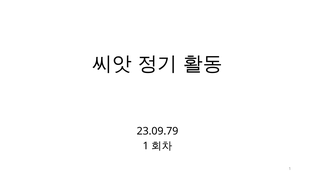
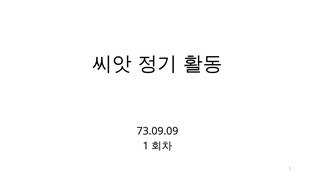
23.09.79: 23.09.79 -> 73.09.09 (157, 131)
